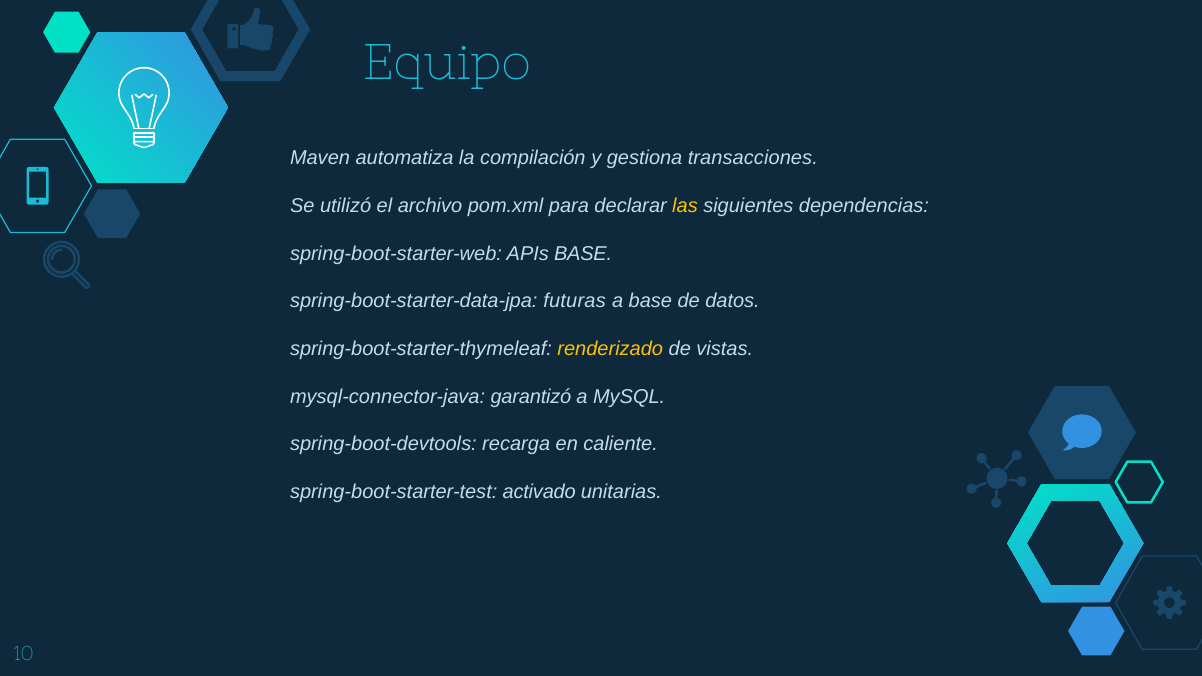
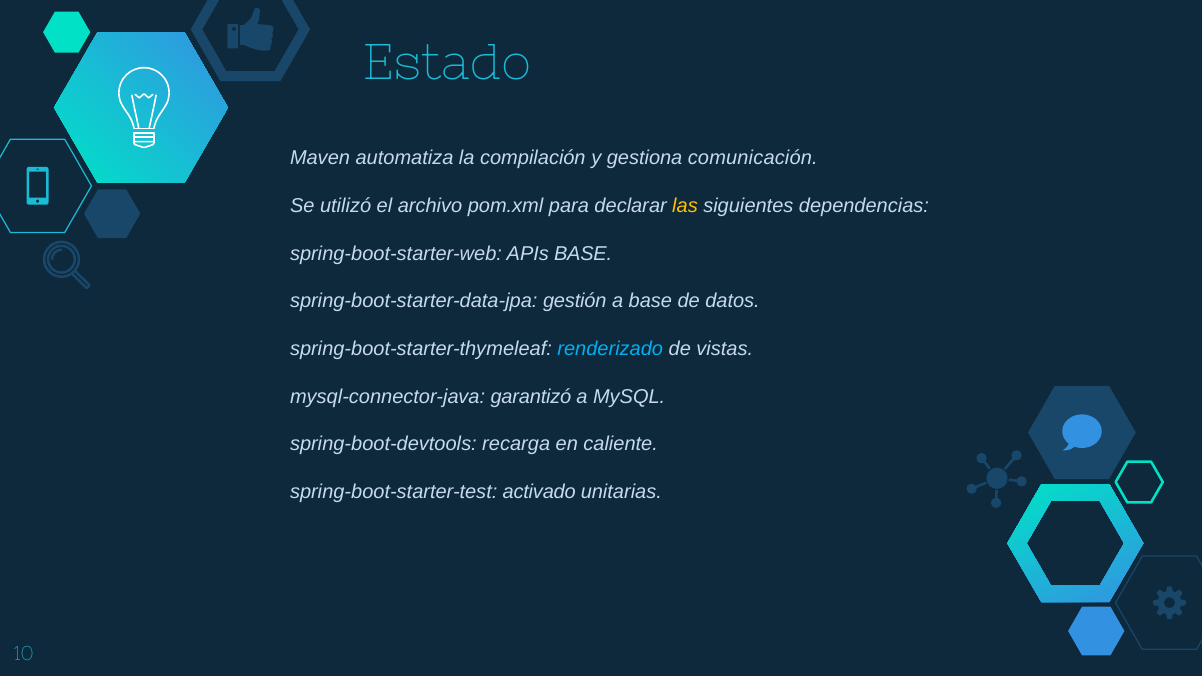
Equipo: Equipo -> Estado (447, 63)
transacciones: transacciones -> comunicación (753, 158)
futuras: futuras -> gestión (575, 301)
renderizado colour: yellow -> light blue (610, 349)
